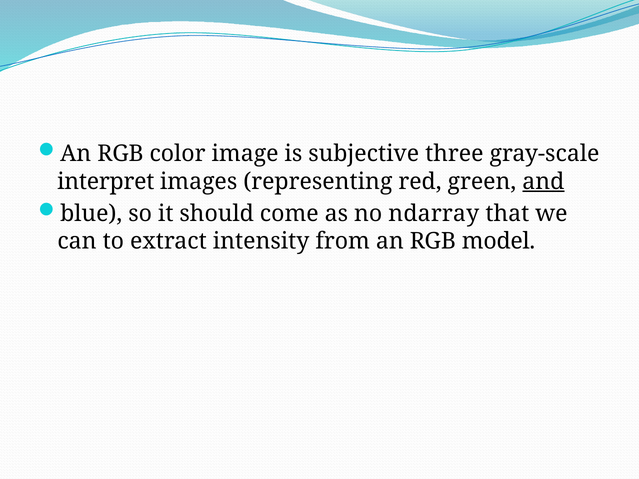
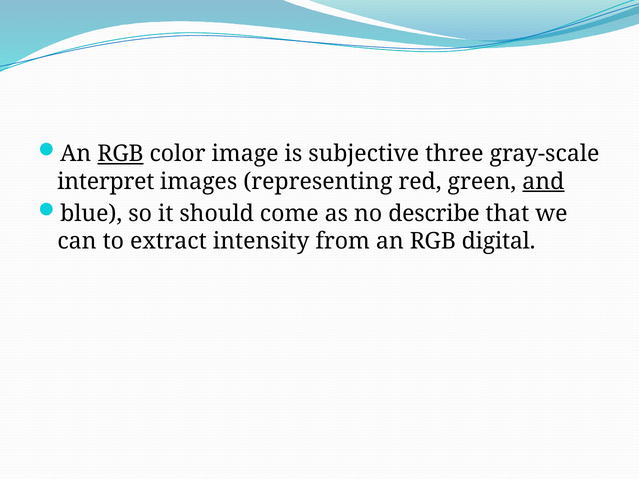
RGB underline: none -> present (120, 154)
ndarray: ndarray -> describe (434, 214)
model: model -> digital (499, 241)
